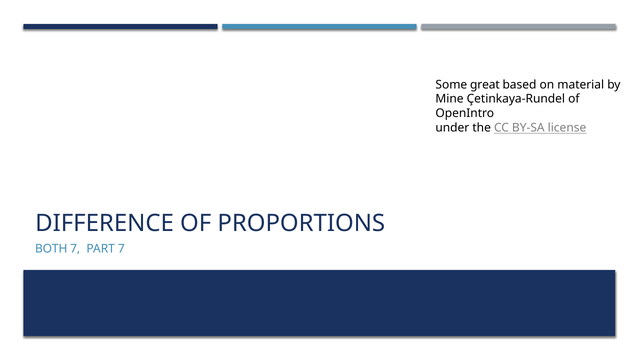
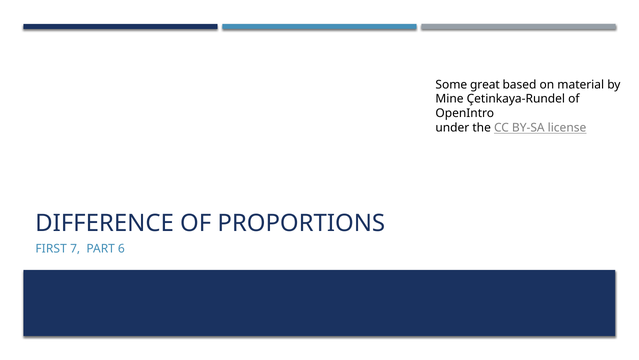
BOTH: BOTH -> FIRST (51, 248)
PART 7: 7 -> 6 (121, 248)
